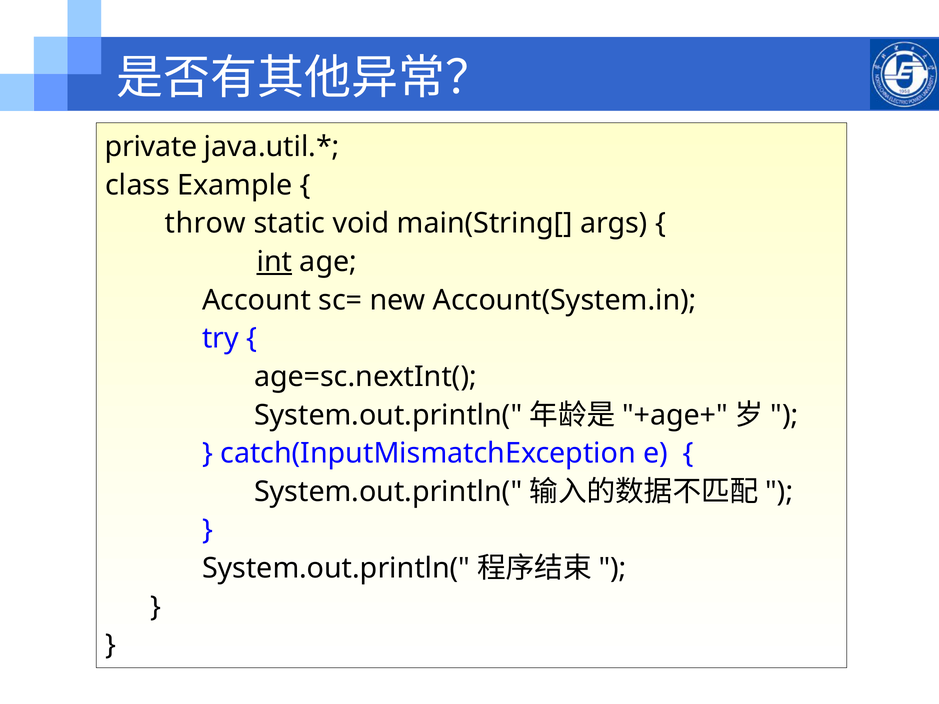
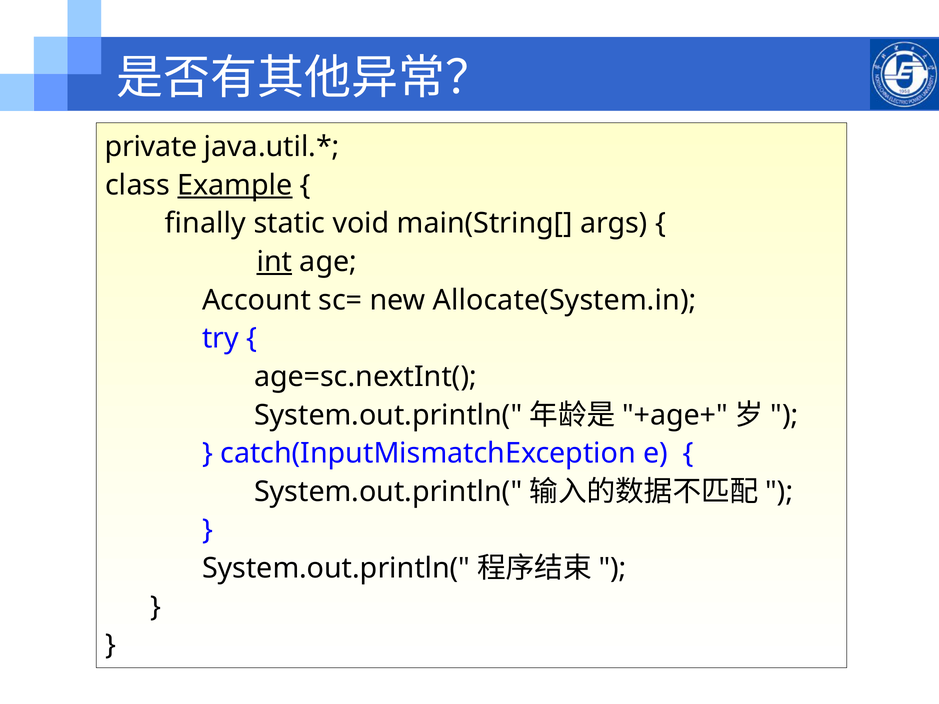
Example underline: none -> present (235, 185)
throw: throw -> finally (205, 224)
Account(System.in: Account(System.in -> Allocate(System.in (565, 300)
